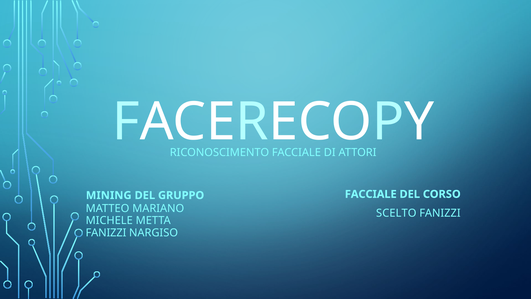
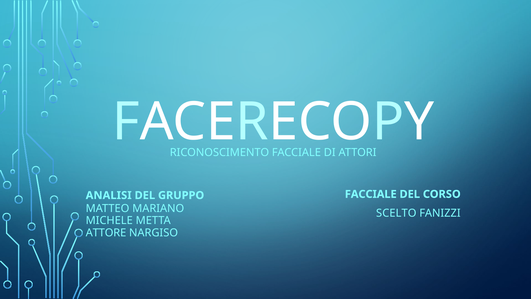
MINING: MINING -> ANALISI (109, 195)
FANIZZI: FANIZZI -> ATTORE (106, 233)
